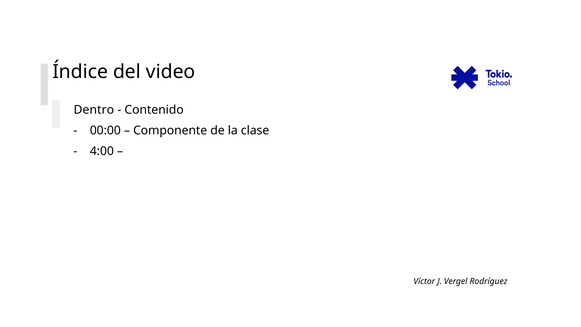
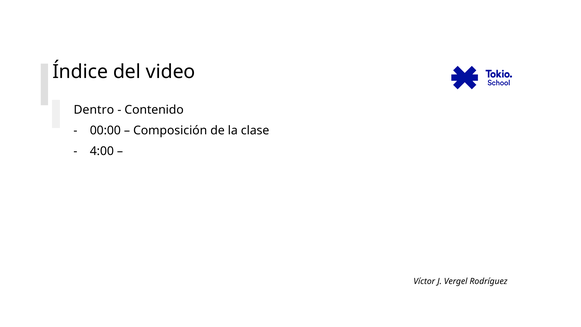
Componente: Componente -> Composición (170, 130)
